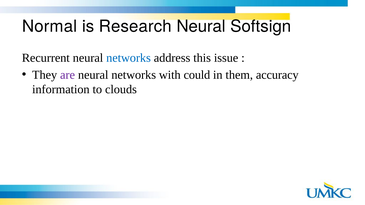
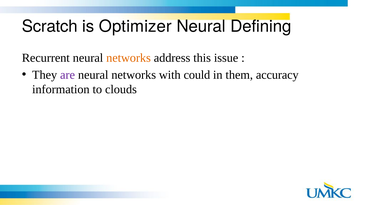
Normal: Normal -> Scratch (50, 26)
Research: Research -> Optimizer (135, 26)
Softsign: Softsign -> Defining (261, 26)
networks colour: blue -> orange (129, 58)
